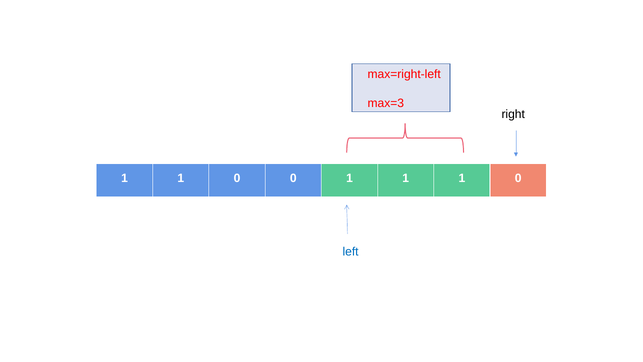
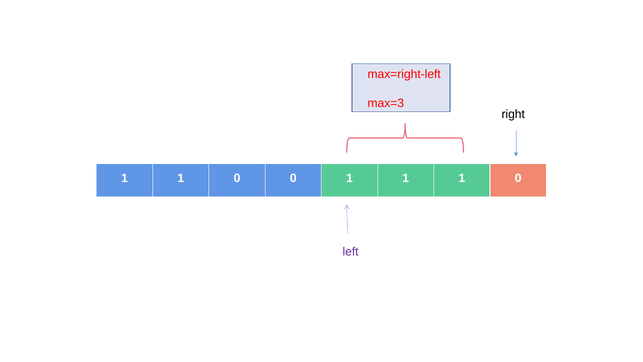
left colour: blue -> purple (351, 251)
